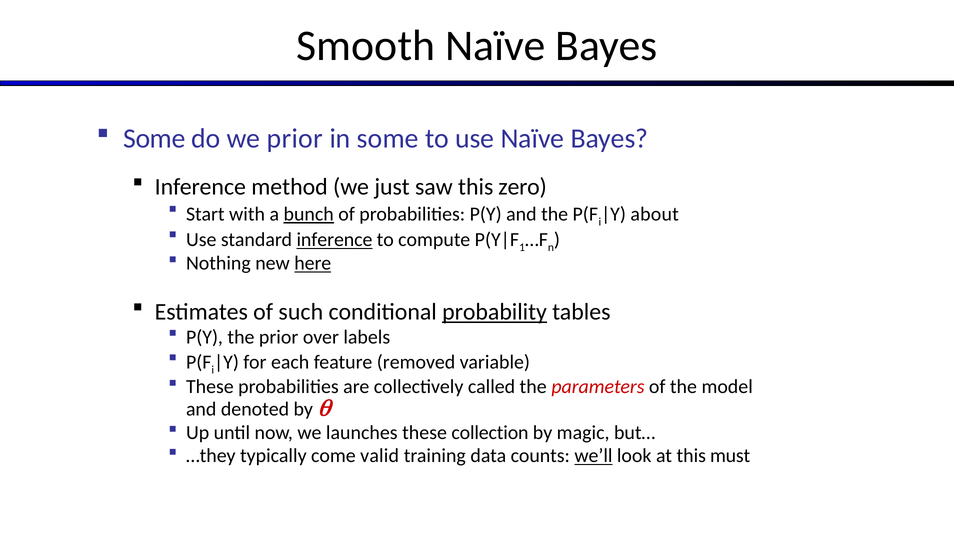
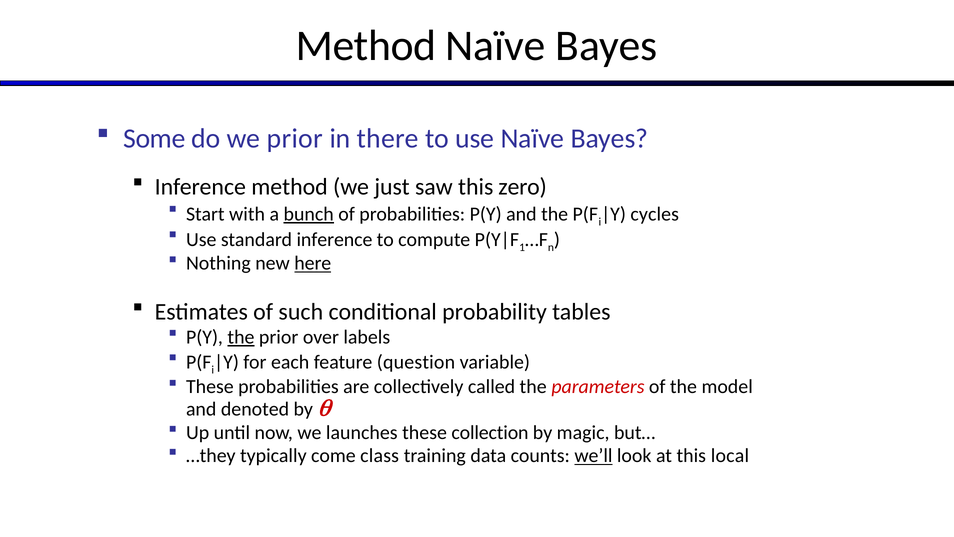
Smooth: Smooth -> Method (366, 46)
in some: some -> there (388, 139)
about: about -> cycles (655, 214)
inference underline: present -> none (334, 240)
probability underline: present -> none (495, 312)
the underline: none -> present (241, 337)
removed: removed -> question (416, 362)
valid: valid -> class (380, 456)
must: must -> local (730, 456)
